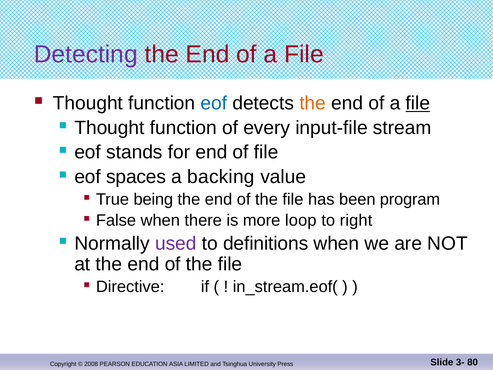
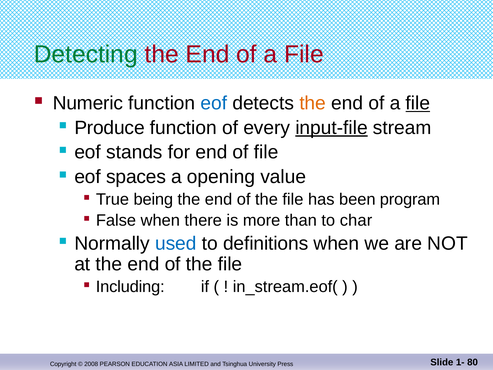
Detecting colour: purple -> green (86, 54)
Thought: Thought -> Numeric (88, 103)
Thought: Thought -> Produce (110, 128)
input-file underline: none -> present (332, 128)
backing: backing -> opening (221, 177)
loop: loop -> than (301, 220)
right: right -> char (356, 220)
used colour: purple -> blue (176, 243)
Directive: Directive -> Including (130, 287)
3-: 3- -> 1- (460, 362)
